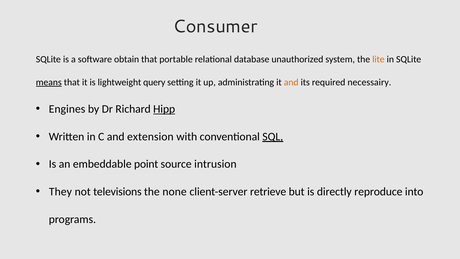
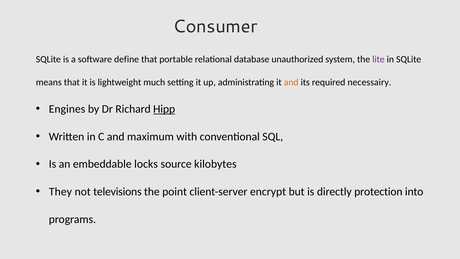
obtain: obtain -> define (127, 59)
lite colour: orange -> purple (378, 59)
means underline: present -> none (49, 82)
query: query -> much (154, 82)
extension: extension -> maximum (150, 136)
SQL underline: present -> none (273, 136)
point: point -> locks (146, 164)
intrusion: intrusion -> kilobytes (215, 164)
none: none -> point (175, 192)
retrieve: retrieve -> encrypt (268, 192)
reproduce: reproduce -> protection (378, 192)
